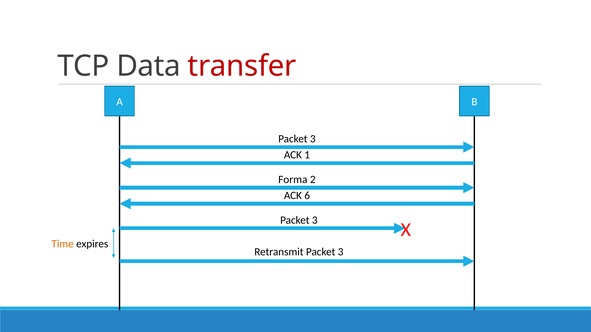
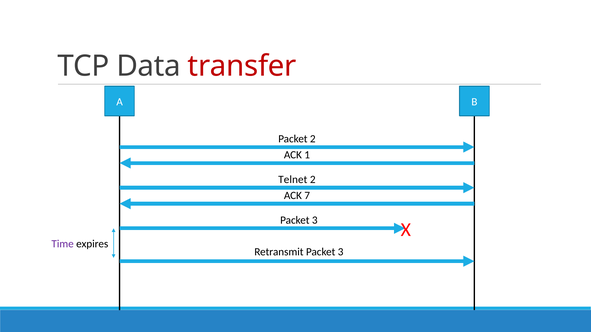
3: 3 -> 2 (313, 139)
Forma: Forma -> Telnet (293, 180)
6: 6 -> 7 (307, 196)
Time colour: orange -> purple (63, 244)
